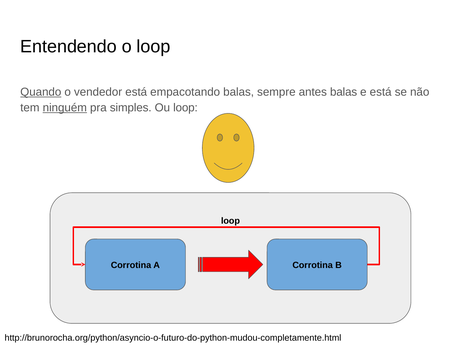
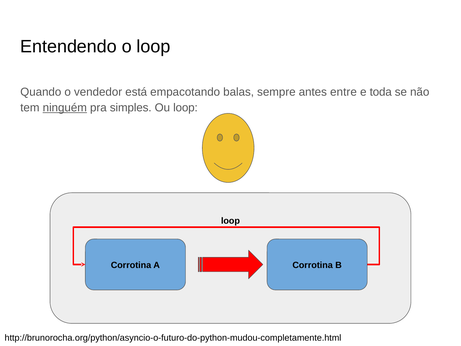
Quando underline: present -> none (41, 92)
antes balas: balas -> entre (344, 92)
e está: está -> toda (381, 92)
